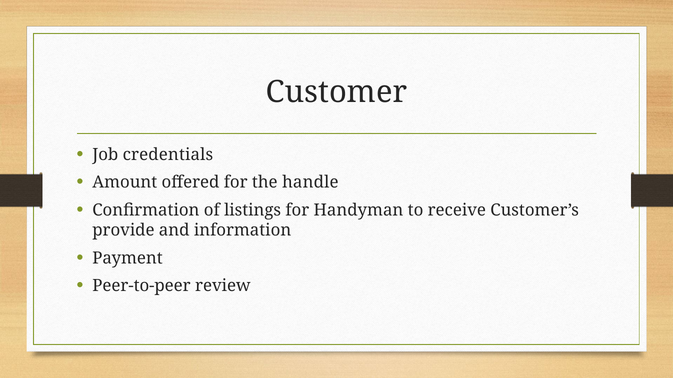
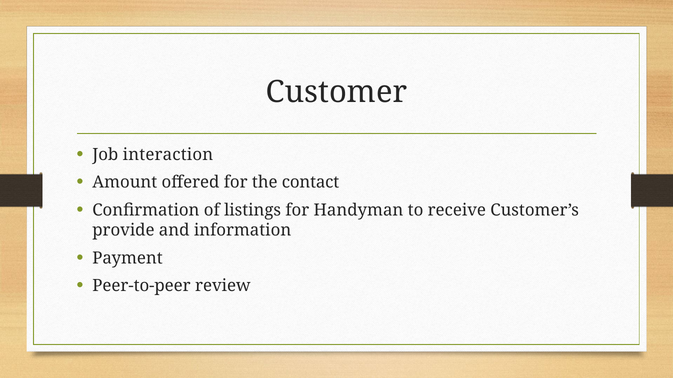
credentials: credentials -> interaction (168, 155)
handle: handle -> contact (311, 183)
